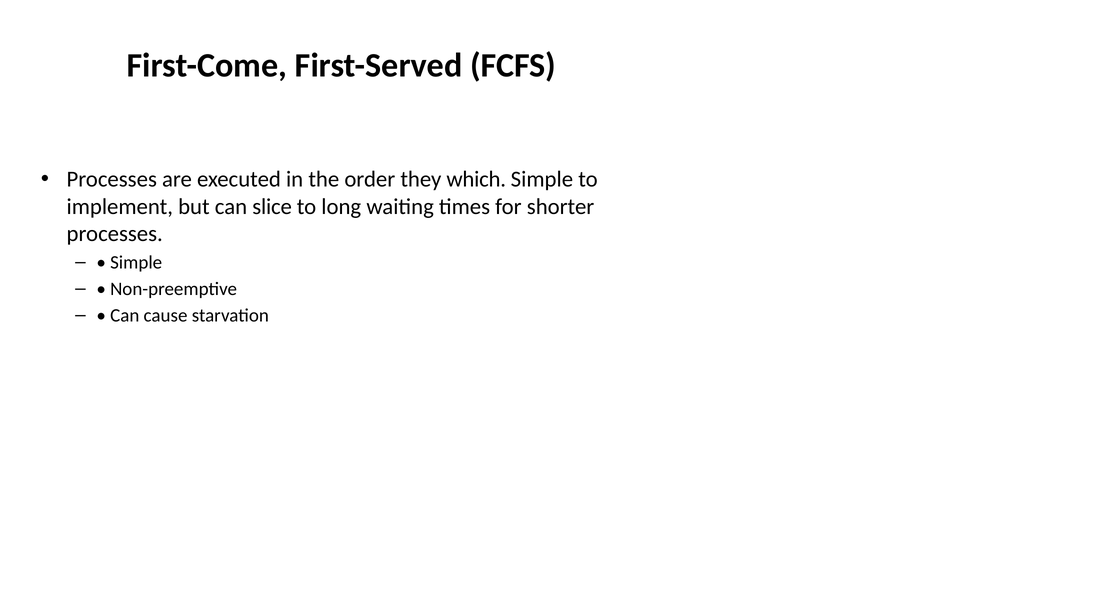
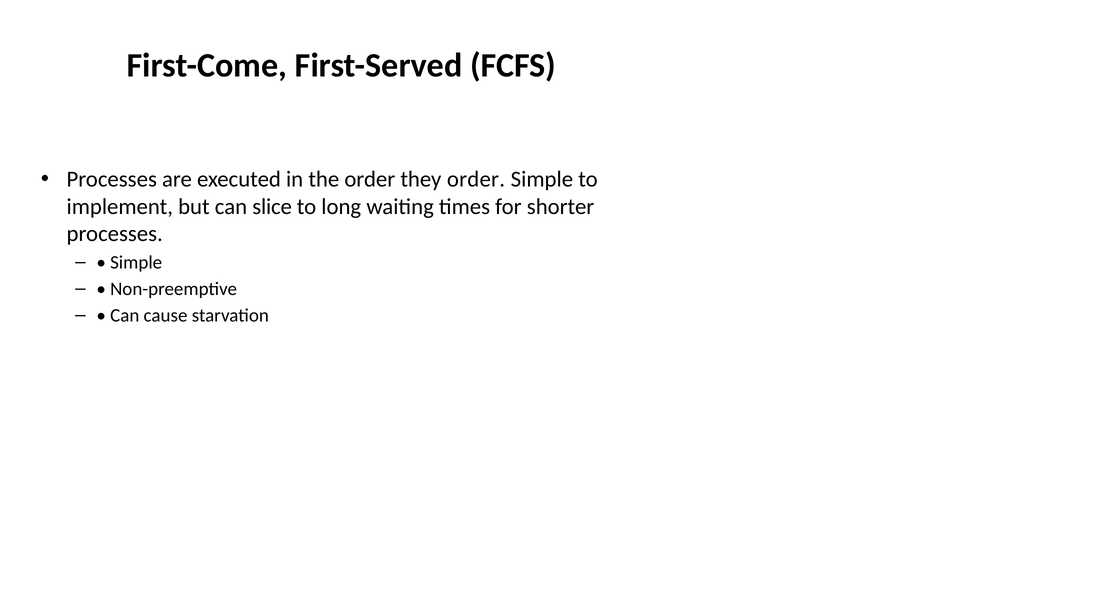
they which: which -> order (476, 179)
